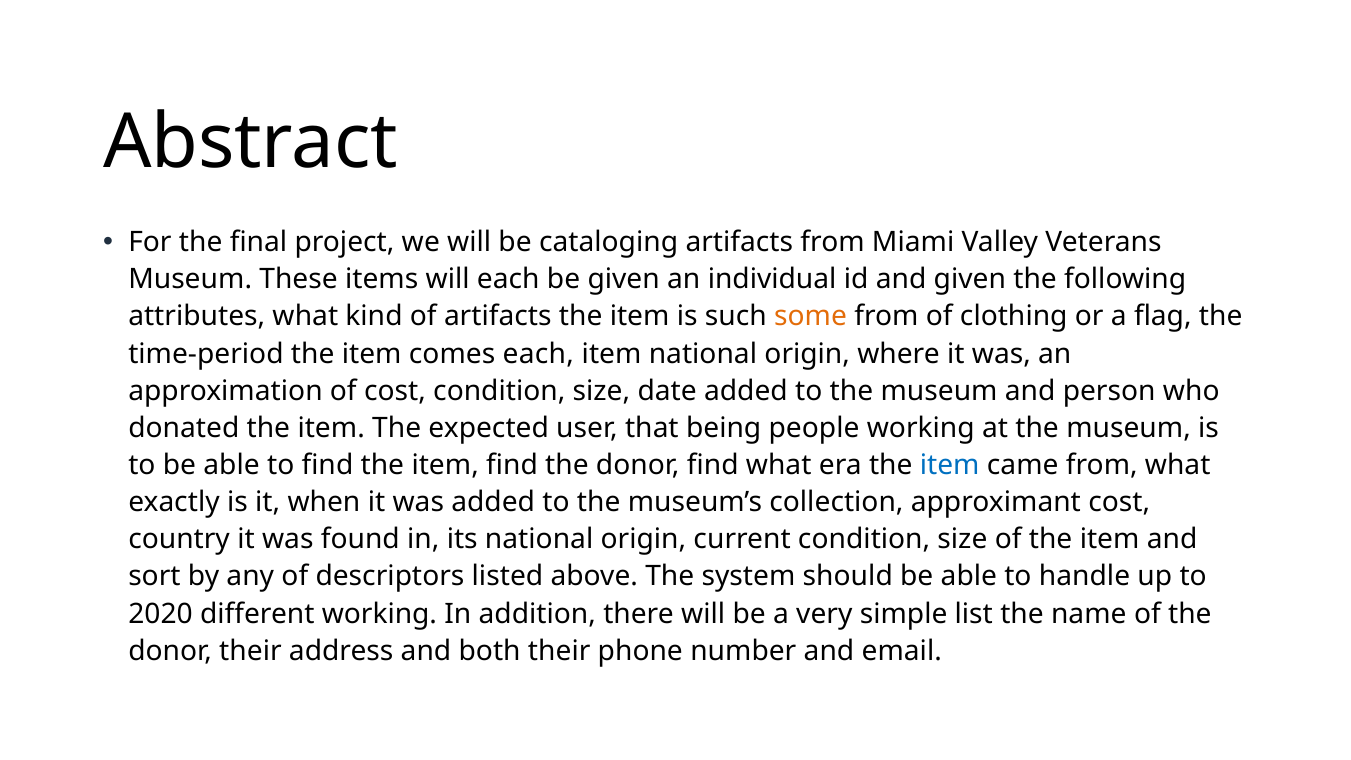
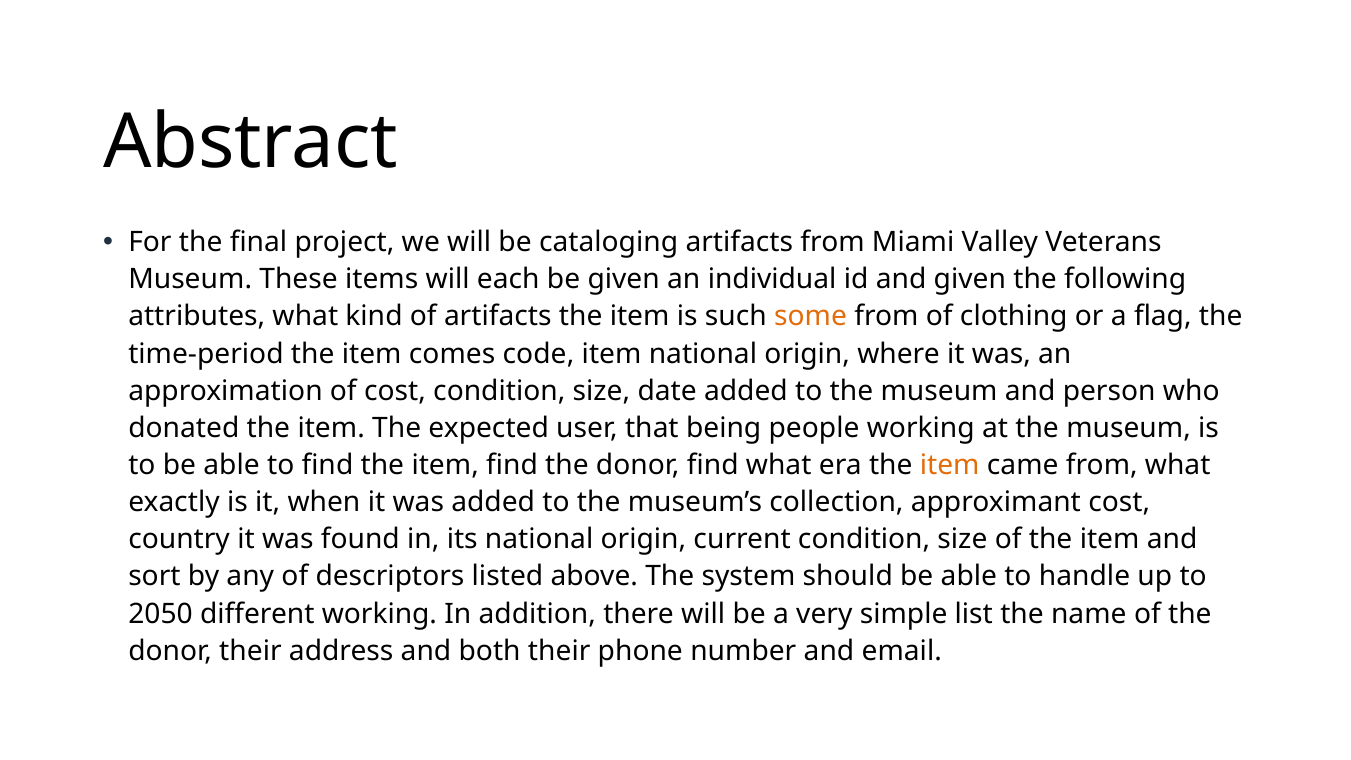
comes each: each -> code (538, 354)
item colour: blue -> orange (950, 465)
2020: 2020 -> 2050 (161, 614)
